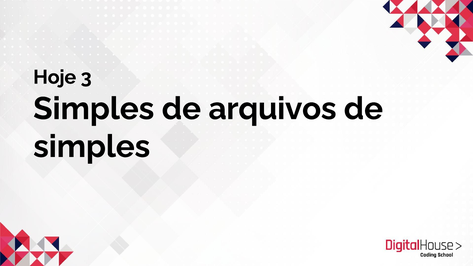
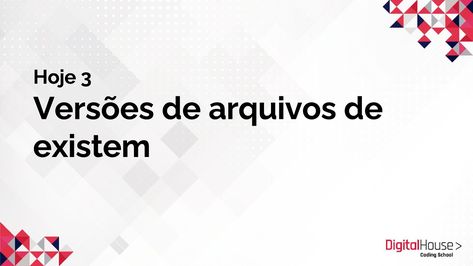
Simples: Simples -> Versões (94, 109)
simples: simples -> existem (92, 147)
